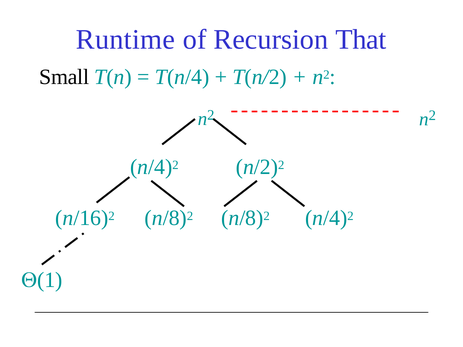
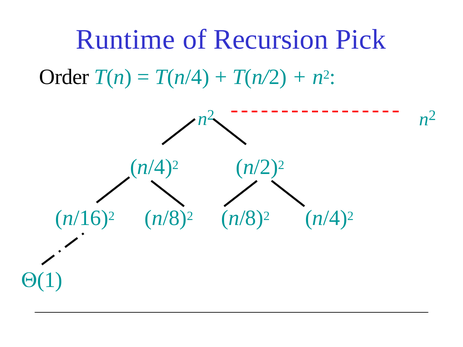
That: That -> Pick (361, 39)
Small: Small -> Order (64, 77)
